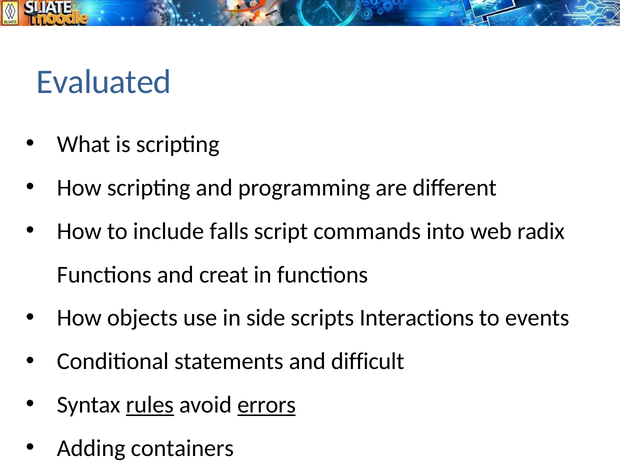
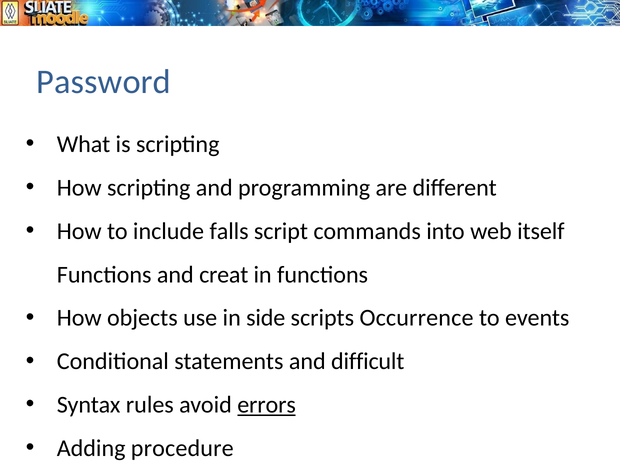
Evaluated: Evaluated -> Password (104, 82)
radix: radix -> itself (541, 231)
Interactions: Interactions -> Occurrence (417, 318)
rules underline: present -> none (150, 405)
containers: containers -> procedure (182, 448)
